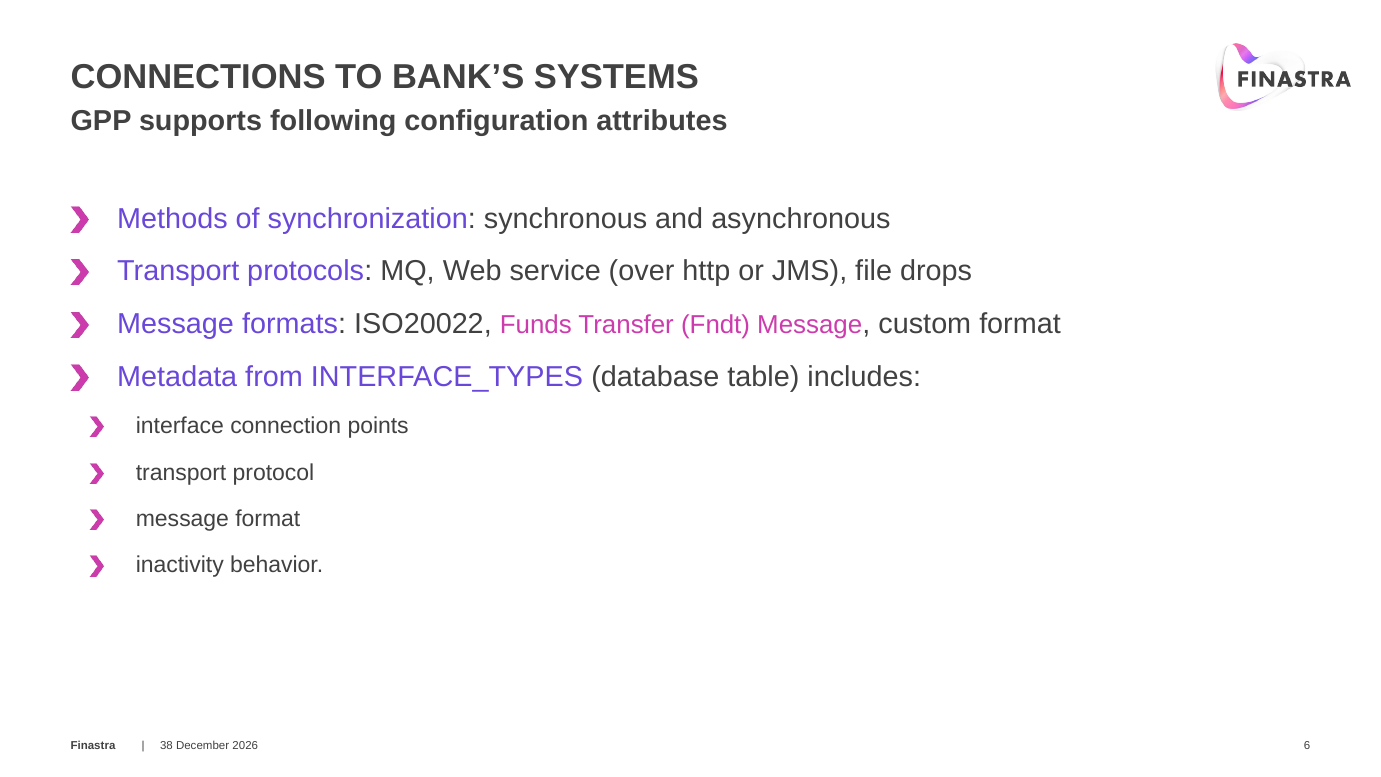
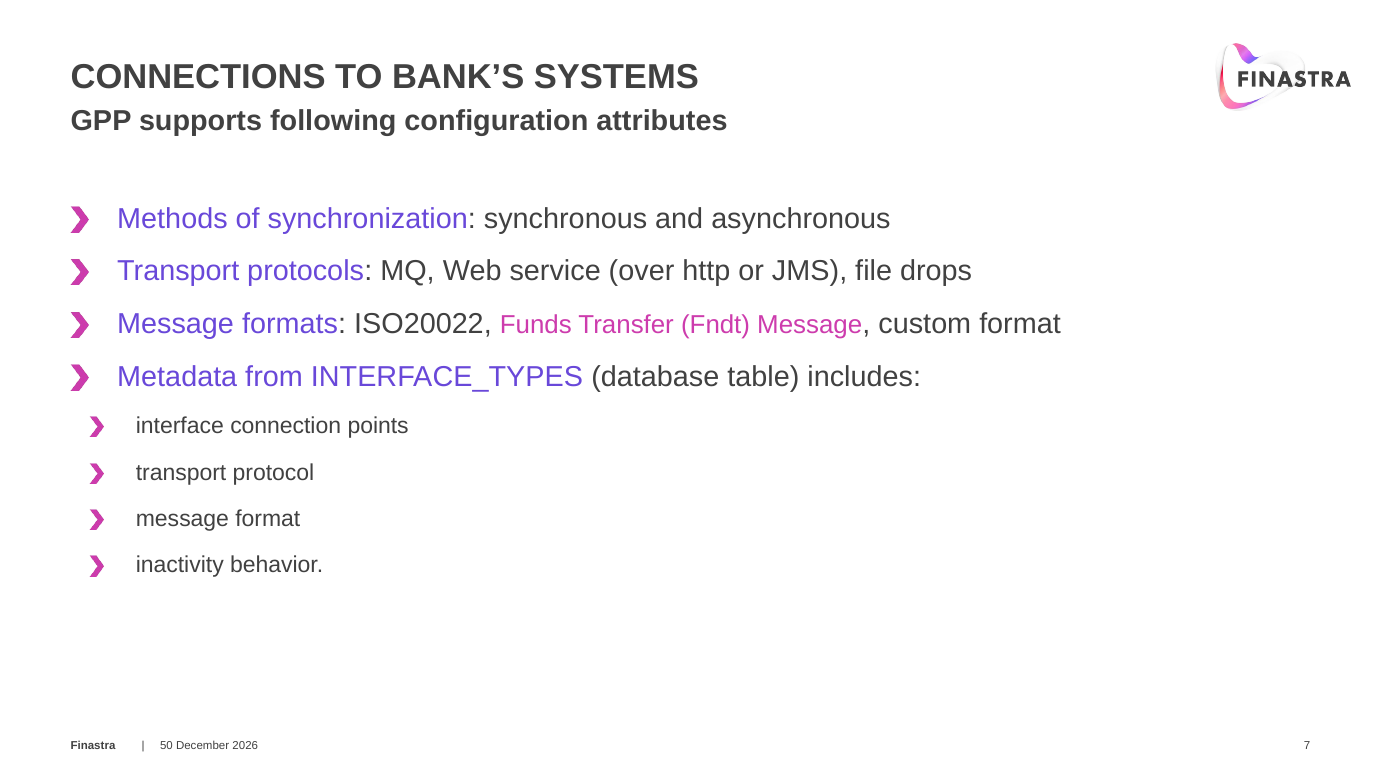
38: 38 -> 50 (166, 746)
6: 6 -> 7 (1307, 746)
